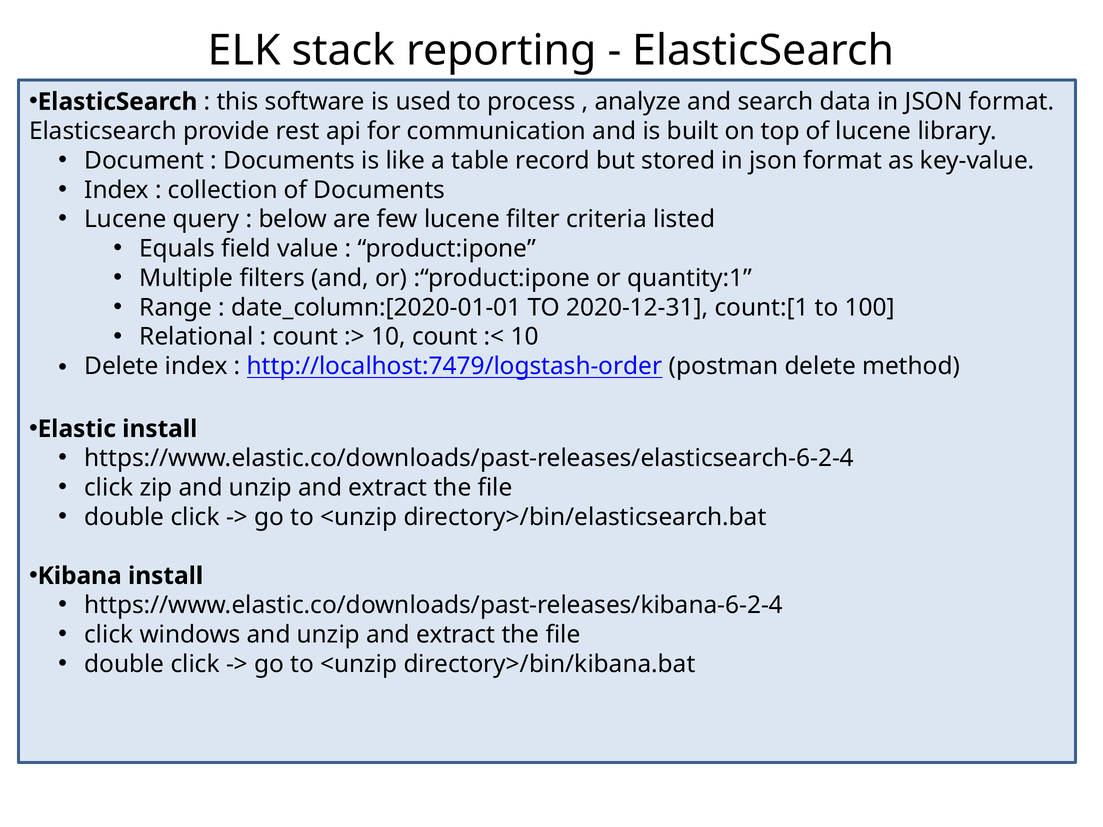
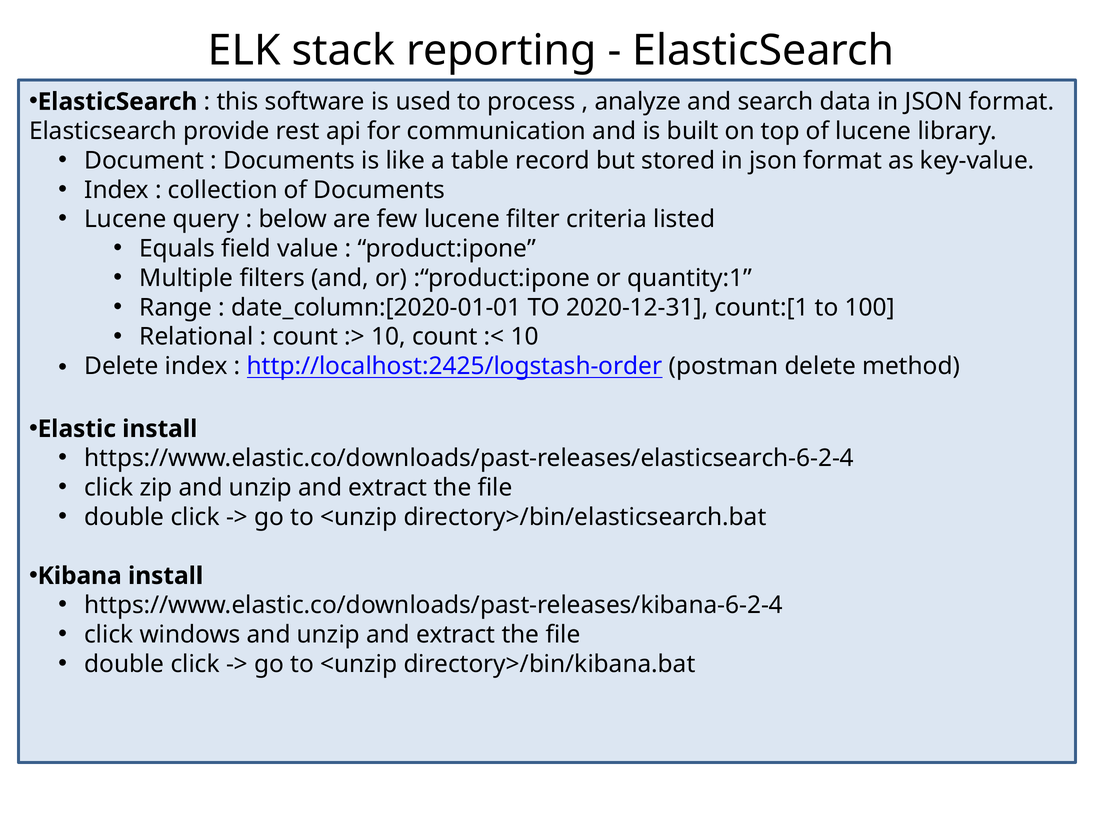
http://localhost:7479/logstash-order: http://localhost:7479/logstash-order -> http://localhost:2425/logstash-order (455, 366)
